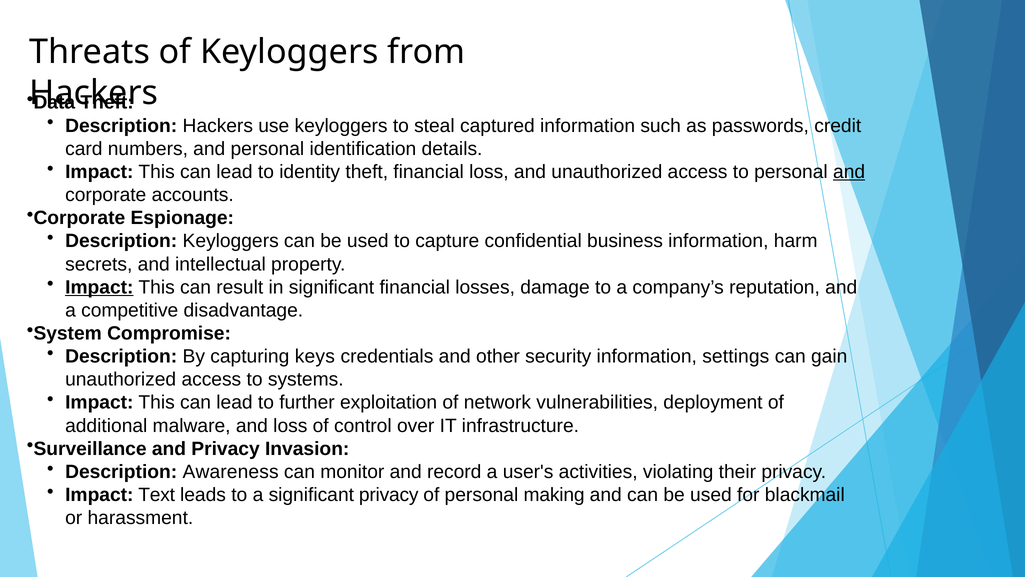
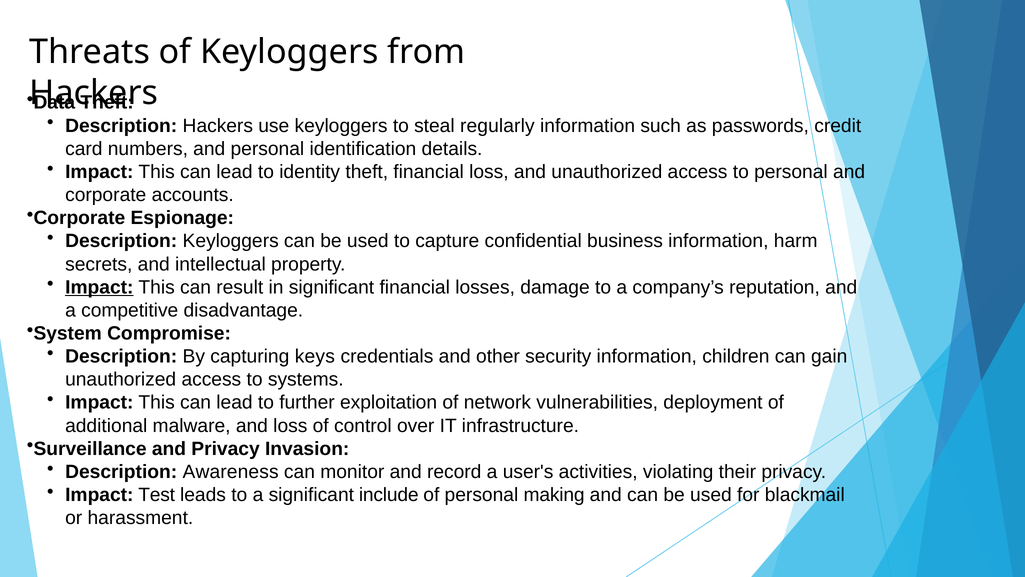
captured: captured -> regularly (497, 126)
and underline: present -> none (849, 172)
settings: settings -> children (736, 356)
Text: Text -> Test (157, 495)
significant privacy: privacy -> include (389, 495)
